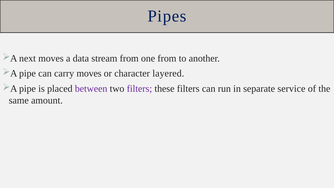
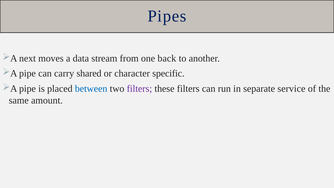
one from: from -> back (167, 58)
carry moves: moves -> shared (89, 73)
layered: layered -> specific (168, 73)
between colour: purple -> blue (91, 89)
